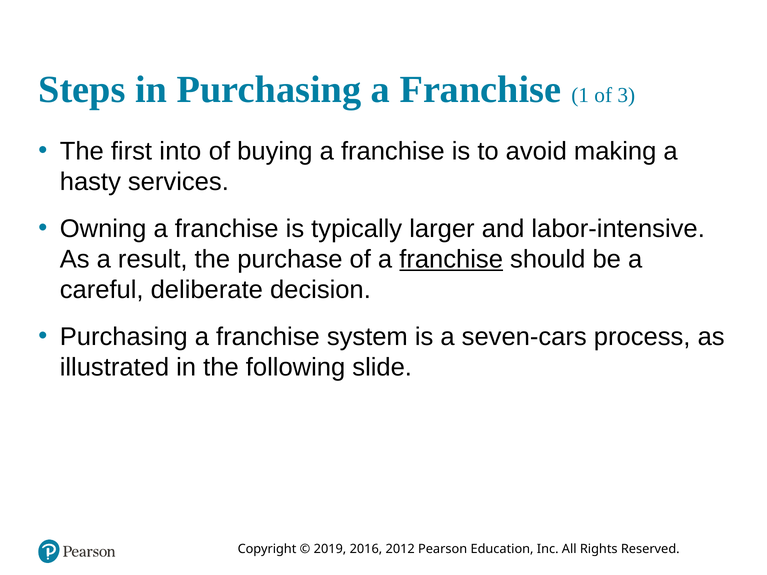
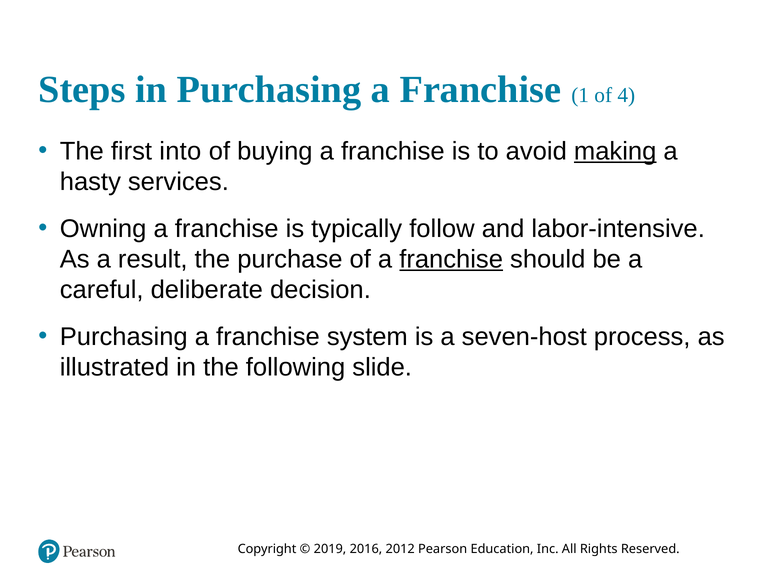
3: 3 -> 4 (626, 95)
making underline: none -> present (615, 151)
larger: larger -> follow (442, 229)
seven-cars: seven-cars -> seven-host (524, 337)
